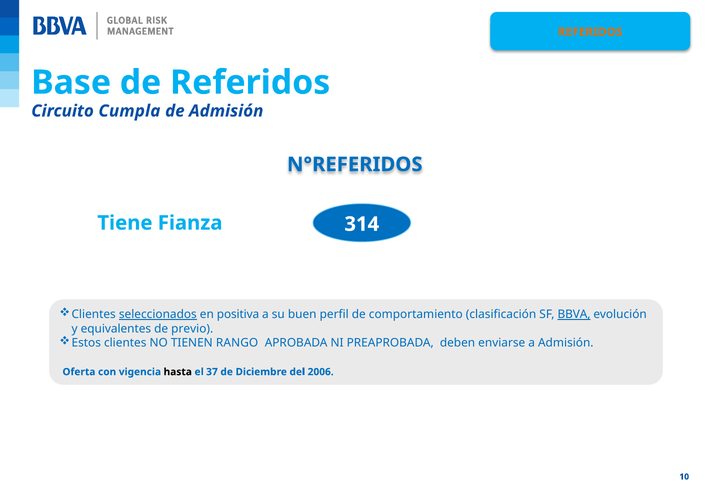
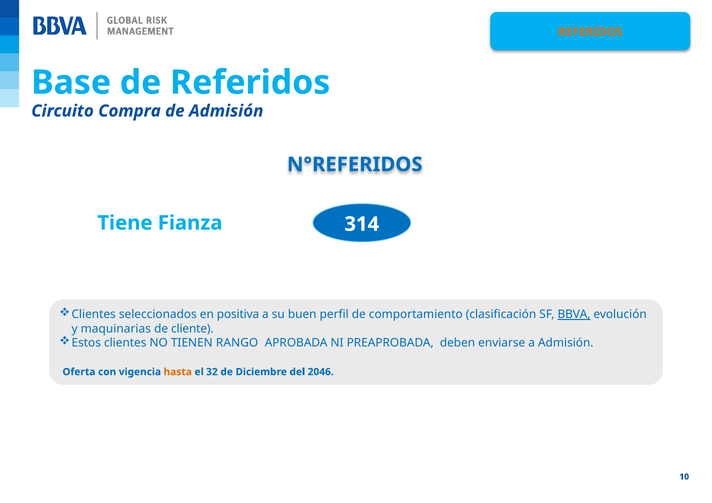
Cumpla: Cumpla -> Compra (129, 111)
seleccionados underline: present -> none (158, 315)
equivalentes: equivalentes -> maquinarias (116, 329)
previo: previo -> cliente (192, 329)
hasta colour: black -> orange (178, 372)
37: 37 -> 32 (212, 372)
2006: 2006 -> 2046 (321, 372)
